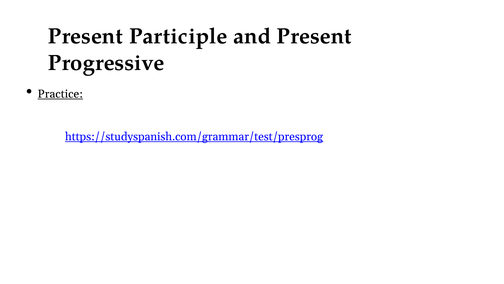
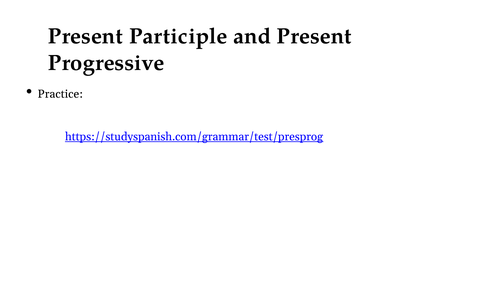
Practice underline: present -> none (60, 94)
